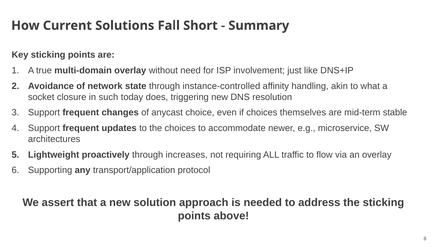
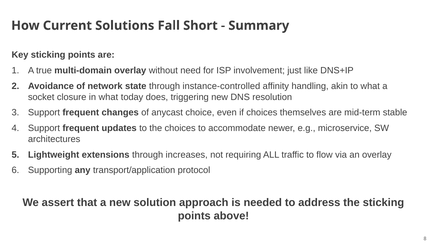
in such: such -> what (108, 97)
proactively: proactively -> extensions (106, 154)
